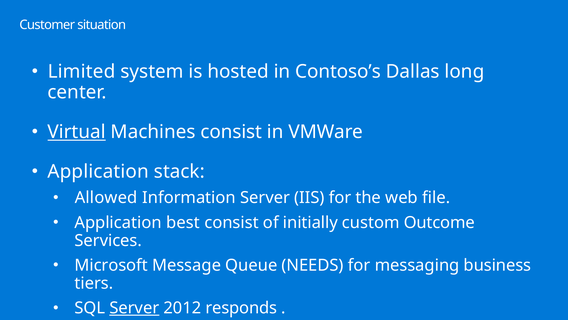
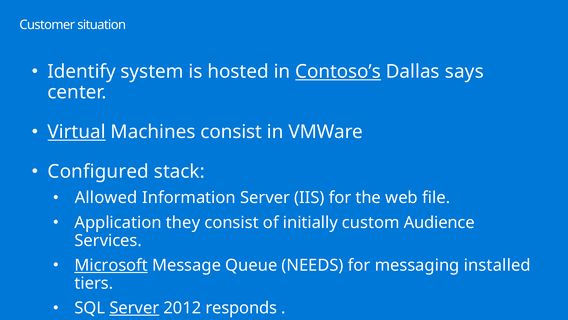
Limited: Limited -> Identify (82, 72)
Contoso’s underline: none -> present (338, 72)
long: long -> says (464, 72)
Application: Application -> Configured (98, 171)
best: best -> they (183, 222)
Outcome: Outcome -> Audience (439, 222)
Microsoft underline: none -> present (111, 265)
business: business -> installed (497, 265)
